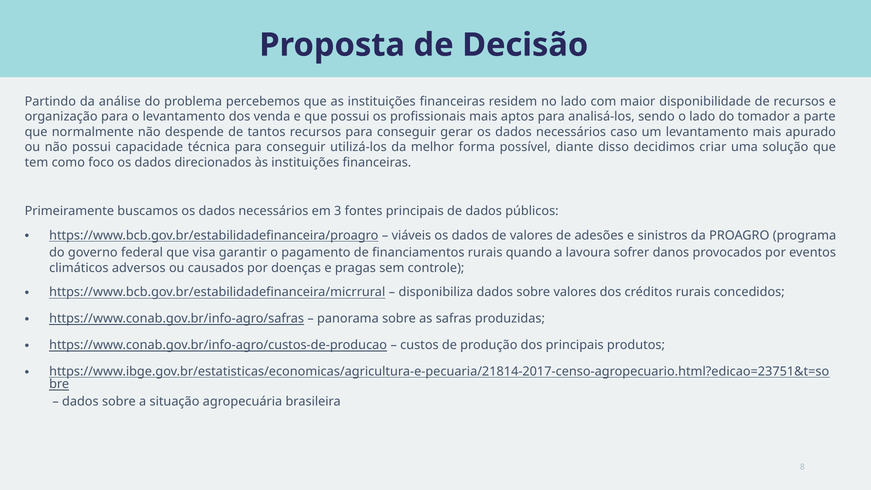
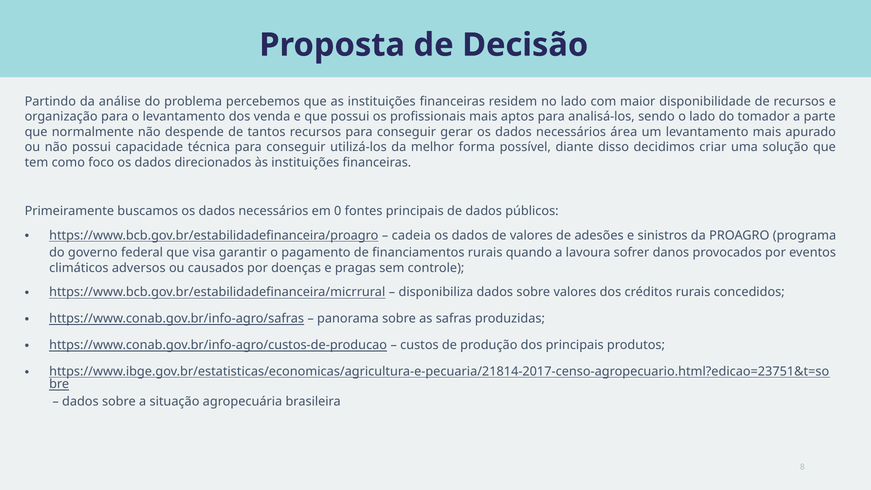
caso: caso -> área (624, 132)
3: 3 -> 0 (338, 211)
viáveis: viáveis -> cadeia (411, 235)
